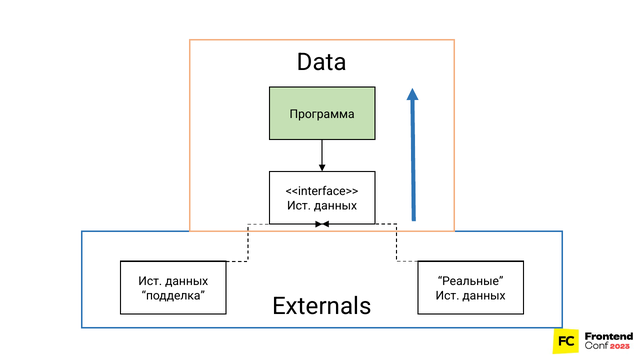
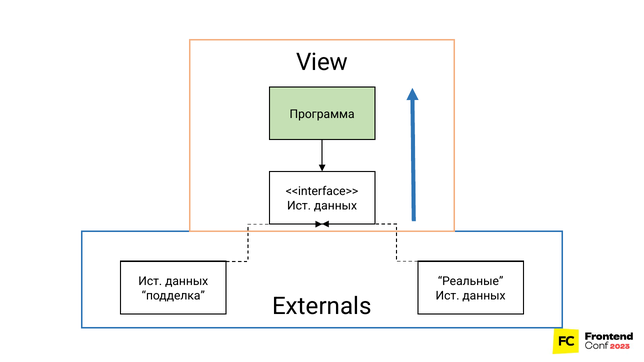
Data: Data -> View (322, 62)
